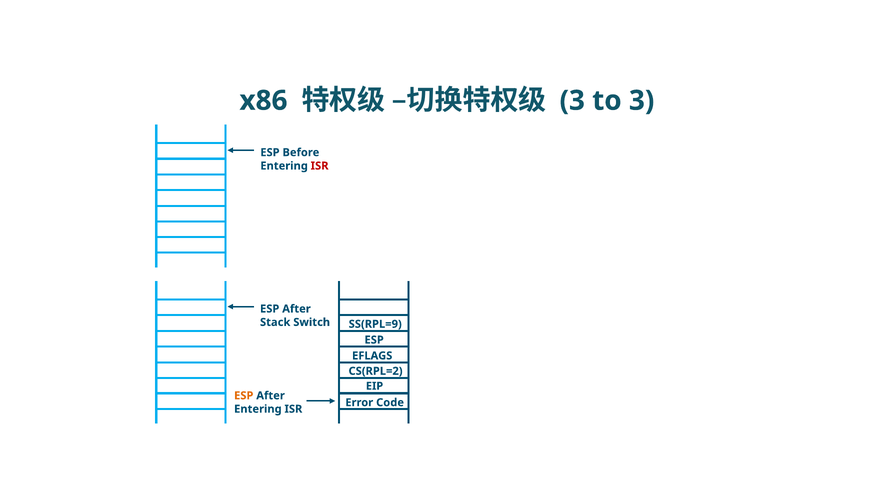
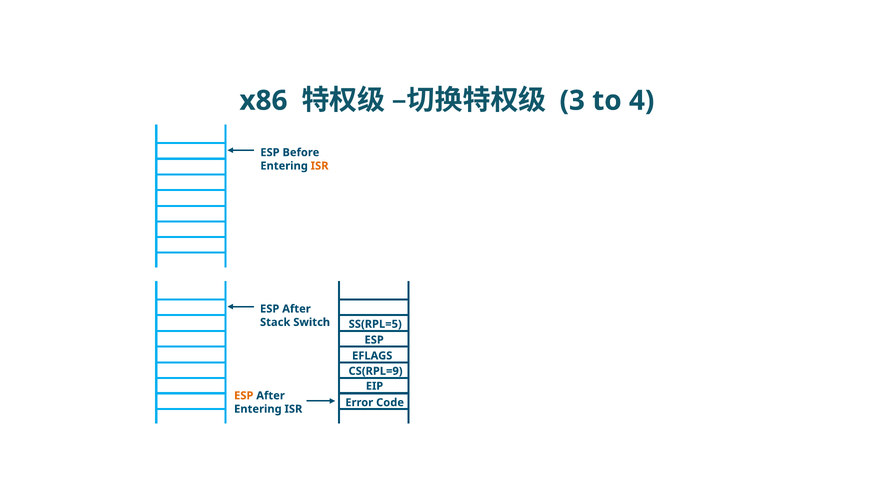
to 3: 3 -> 4 (642, 101)
ISR colour: red -> orange (320, 166)
SS(RPL=9: SS(RPL=9 -> SS(RPL=5 (375, 324)
CS(RPL=2: CS(RPL=2 -> CS(RPL=9 (376, 371)
